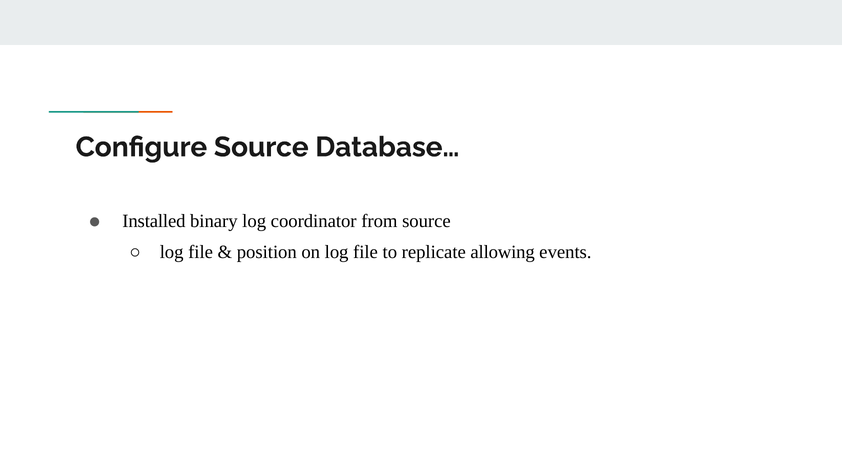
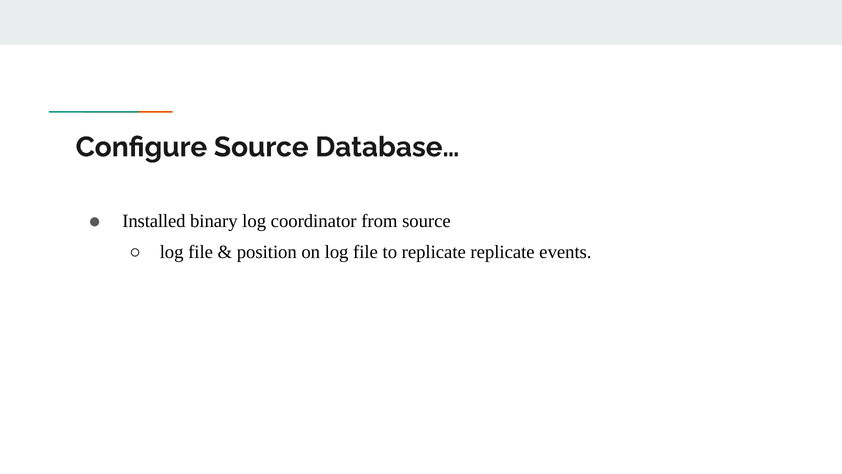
replicate allowing: allowing -> replicate (503, 252)
